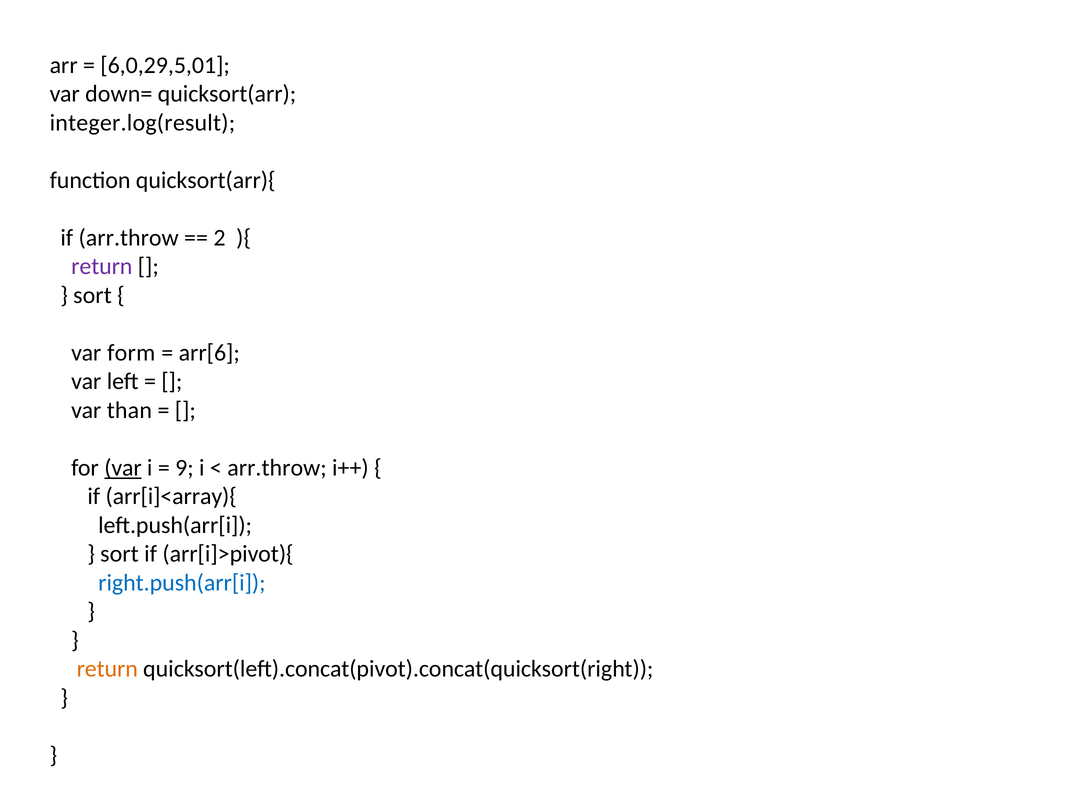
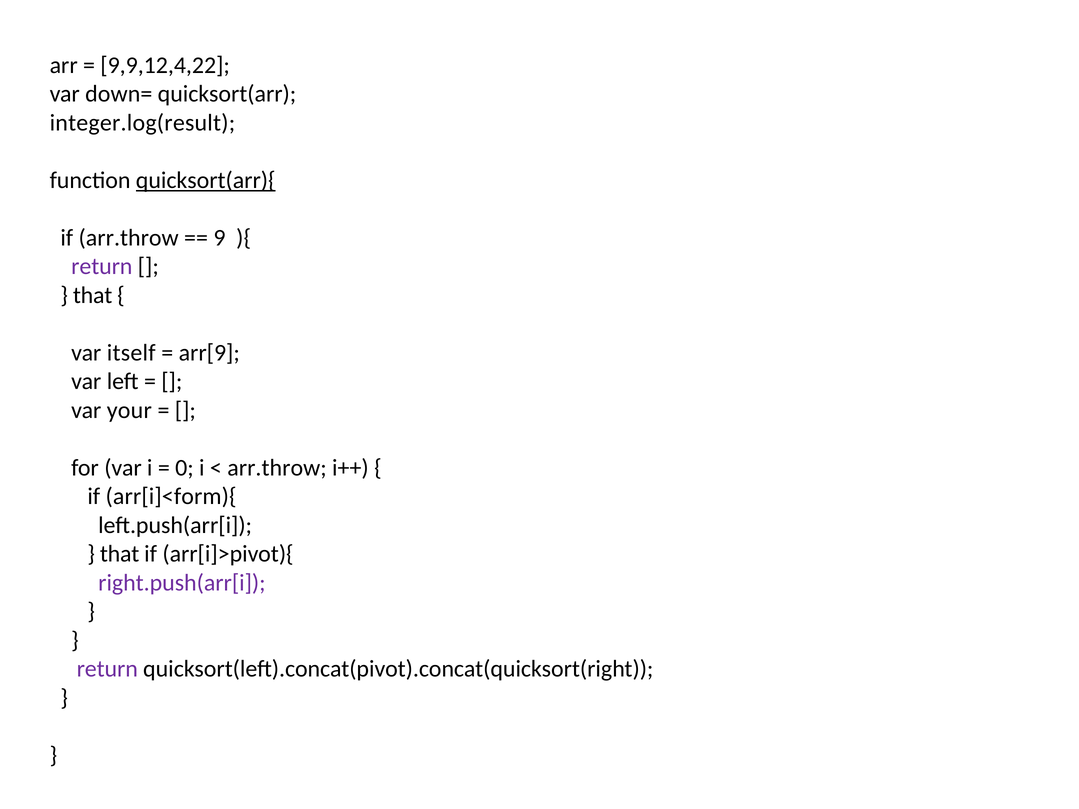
6,0,29,5,01: 6,0,29,5,01 -> 9,9,12,4,22 (165, 65)
quicksort(arr){ underline: none -> present (206, 180)
2: 2 -> 9 (219, 238)
sort: sort -> that (93, 295)
form: form -> itself (131, 353)
arr[6: arr[6 -> arr[9 (209, 353)
than: than -> your (129, 410)
var underline: present -> none (123, 468)
9: 9 -> 0 (184, 468)
arr[i]<array){: arr[i]<array){ -> arr[i]<form){ (171, 497)
sort: sort -> that (120, 554)
right.push(arr[i colour: blue -> purple (182, 583)
return colour: orange -> purple (107, 669)
